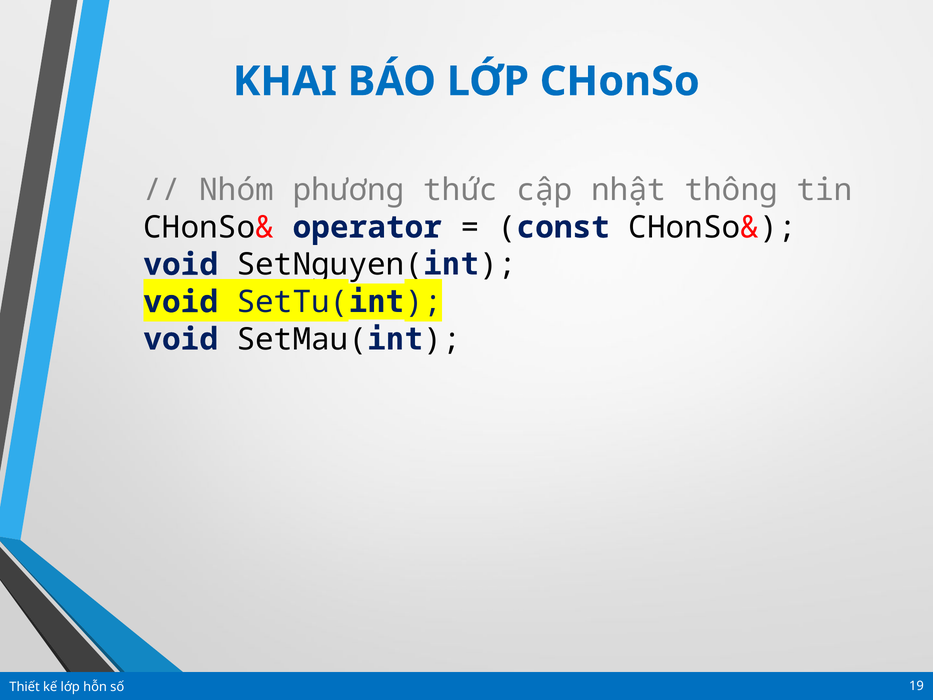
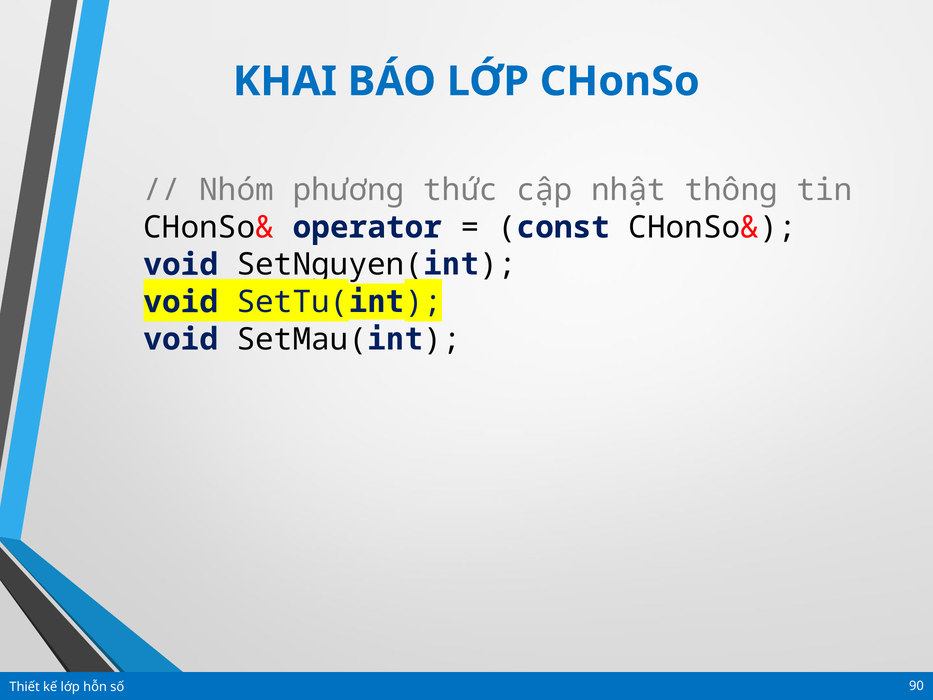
19: 19 -> 90 (916, 686)
